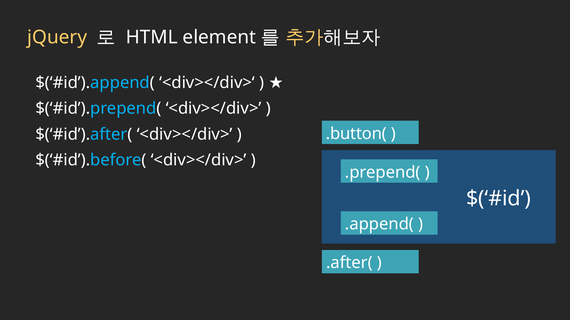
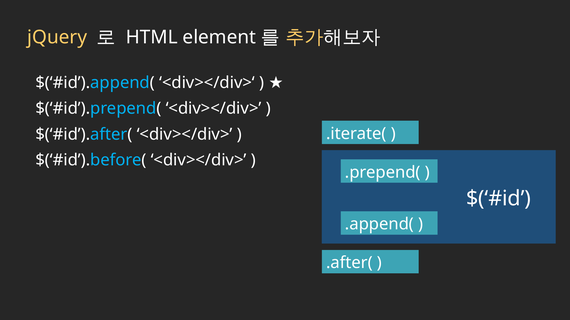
.button(: .button( -> .iterate( (356, 134)
